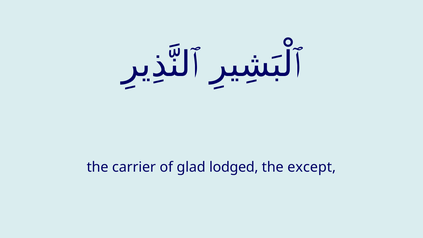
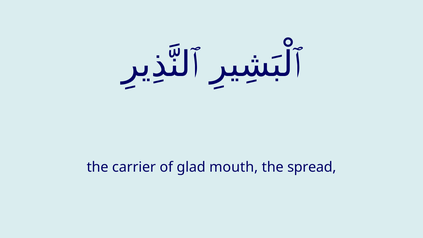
lodged: lodged -> mouth (234, 167)
except: except -> spread (312, 167)
